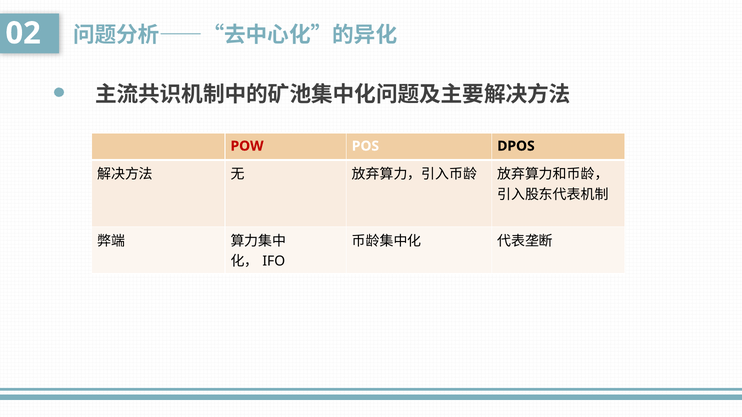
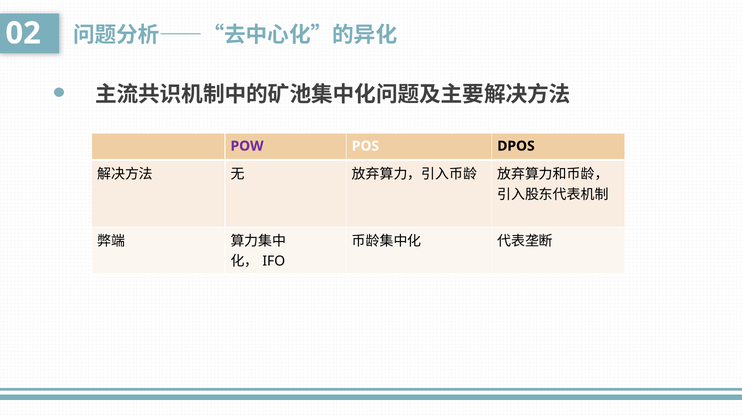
POW colour: red -> purple (247, 146)
